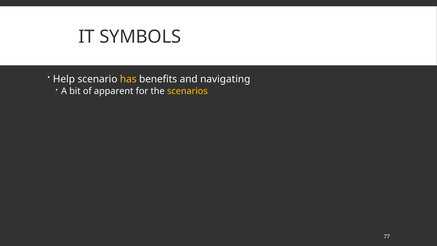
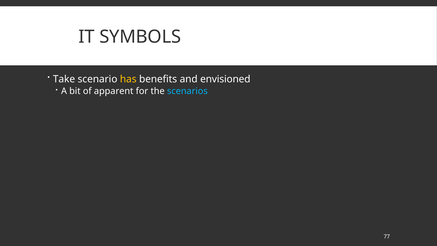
Help: Help -> Take (64, 79)
navigating: navigating -> envisioned (225, 79)
scenarios colour: yellow -> light blue (187, 91)
